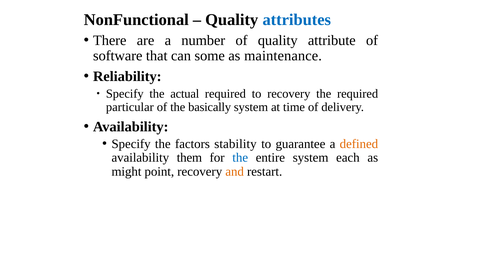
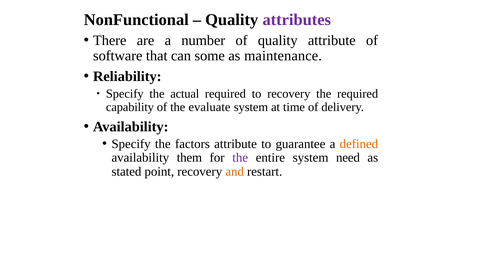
attributes colour: blue -> purple (297, 20)
particular: particular -> capability (130, 107)
basically: basically -> evaluate (209, 107)
factors stability: stability -> attribute (236, 144)
the colour: blue -> purple (240, 158)
each: each -> need (348, 158)
might: might -> stated (126, 172)
